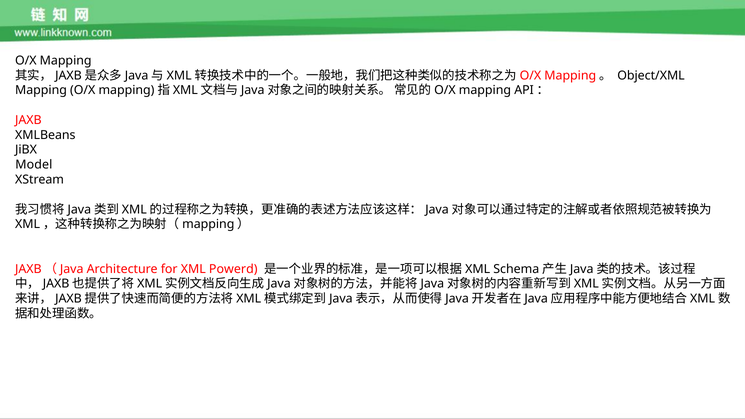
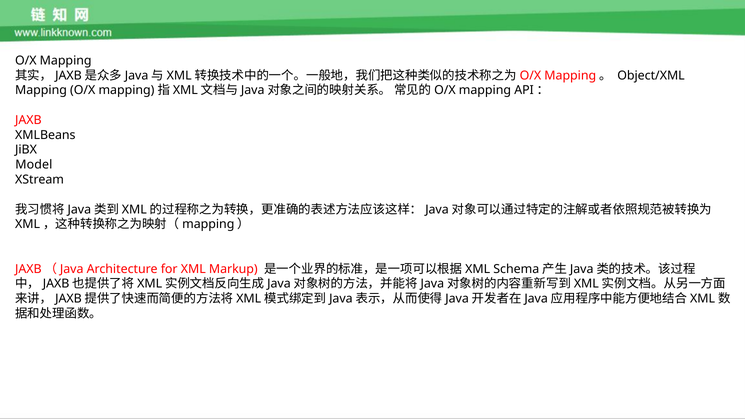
Powerd: Powerd -> Markup (233, 269)
